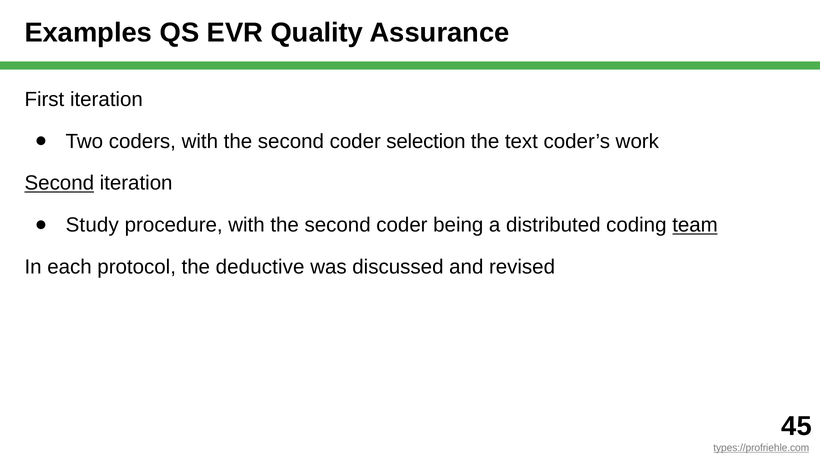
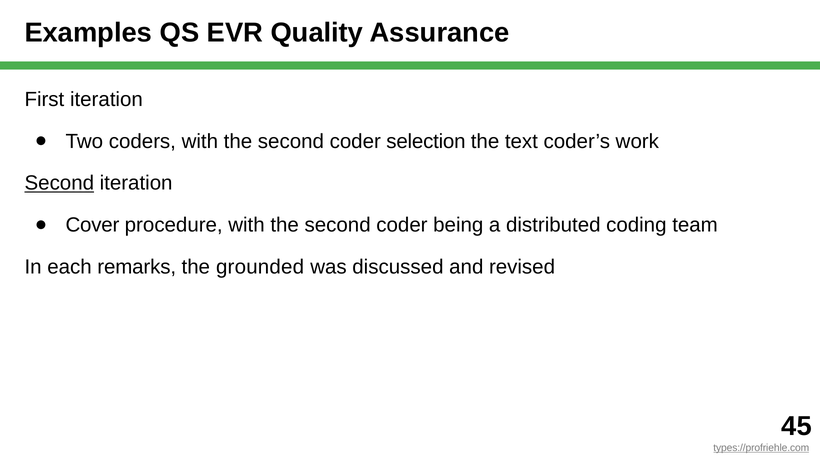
Study: Study -> Cover (92, 225)
team underline: present -> none (695, 225)
protocol: protocol -> remarks (137, 267)
deductive: deductive -> grounded (260, 267)
